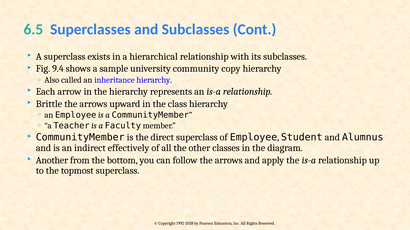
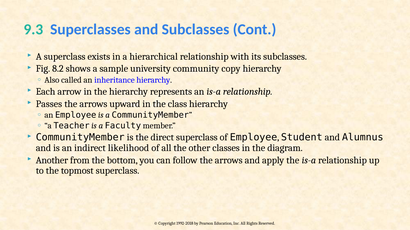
6.5: 6.5 -> 9.3 (33, 30)
9.4: 9.4 -> 8.2 (58, 69)
Brittle: Brittle -> Passes (49, 104)
effectively: effectively -> likelihood (129, 148)
